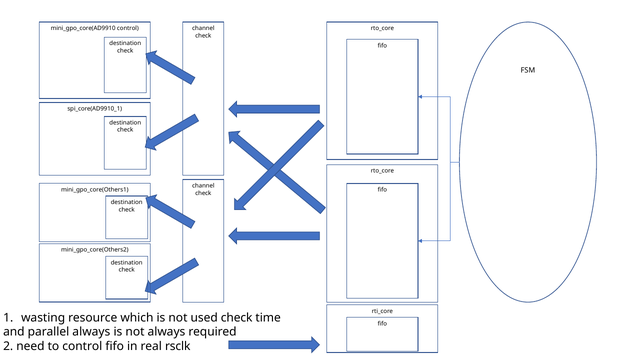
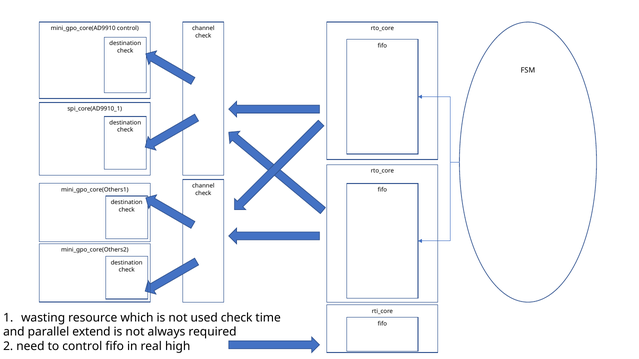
parallel always: always -> extend (91, 332)
rsclk: rsclk -> high (178, 347)
